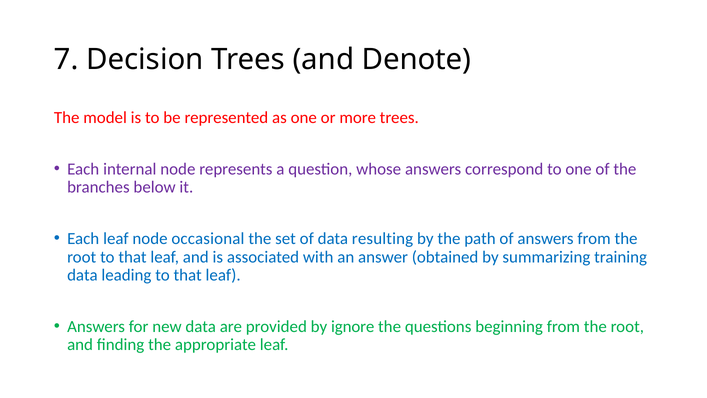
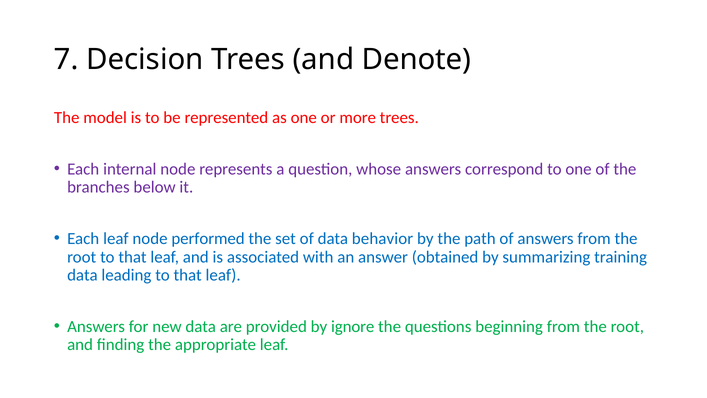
occasional: occasional -> performed (208, 238)
resulting: resulting -> behavior (383, 238)
